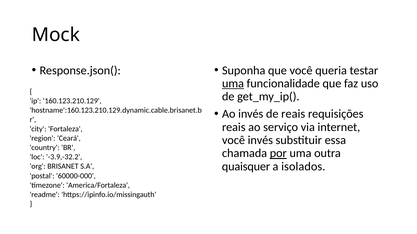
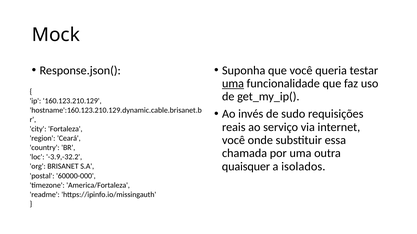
de reais: reais -> sudo (293, 114)
você invés: invés -> onde (260, 141)
por underline: present -> none (278, 154)
